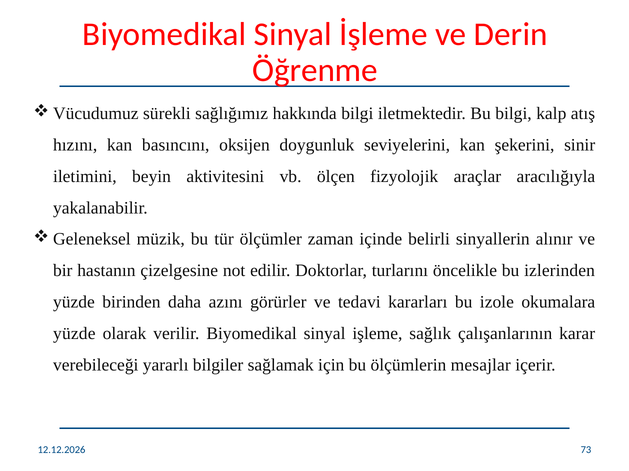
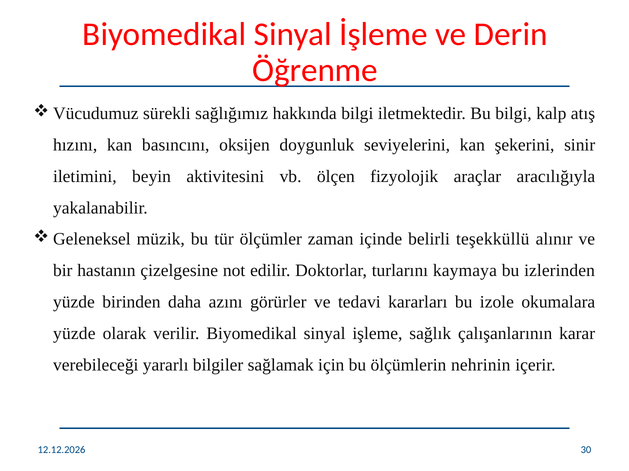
sinyallerin: sinyallerin -> teşekküllü (493, 240)
öncelikle: öncelikle -> kaymaya (465, 271)
mesajlar: mesajlar -> nehrinin (481, 365)
73: 73 -> 30 (586, 450)
